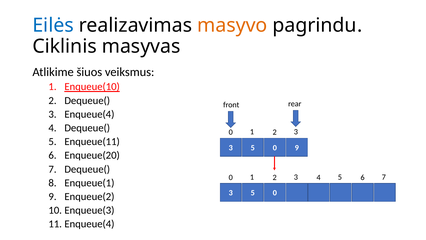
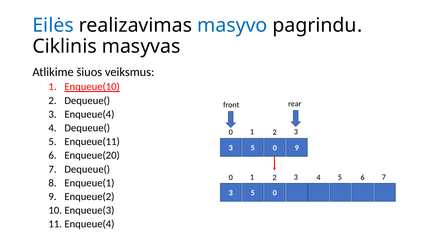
masyvo colour: orange -> blue (232, 25)
